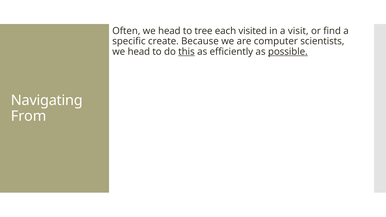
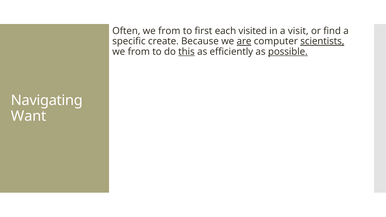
Often we head: head -> from (169, 31)
tree: tree -> first (203, 31)
are underline: none -> present (244, 41)
scientists underline: none -> present (322, 41)
head: head -> from (139, 52)
From: From -> Want (29, 116)
